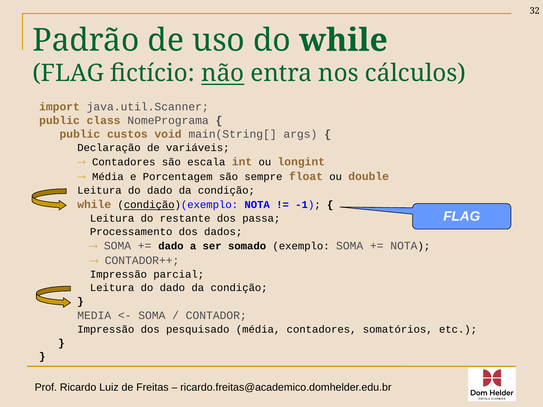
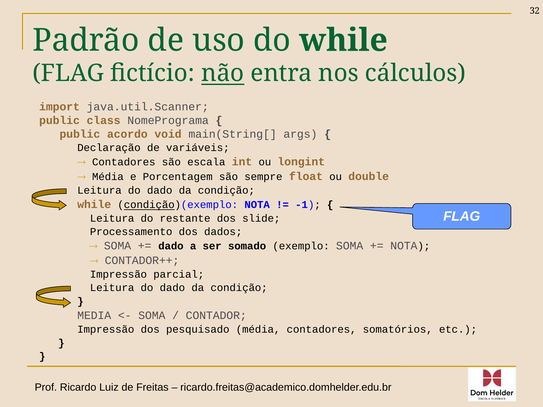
custos: custos -> acordo (127, 134)
passa: passa -> slide (261, 218)
